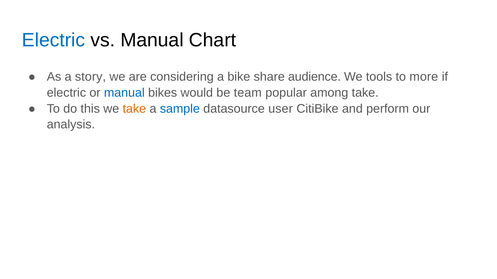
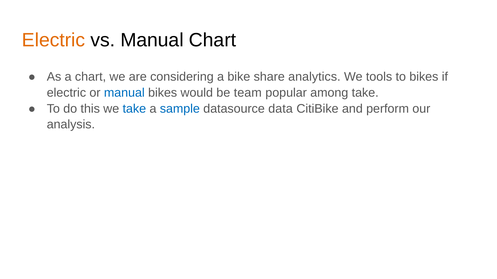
Electric colour: blue -> orange (54, 40)
a story: story -> chart (91, 77)
audience: audience -> analytics (314, 77)
to more: more -> bikes (424, 77)
take colour: orange -> blue (134, 109)
user: user -> data (281, 109)
